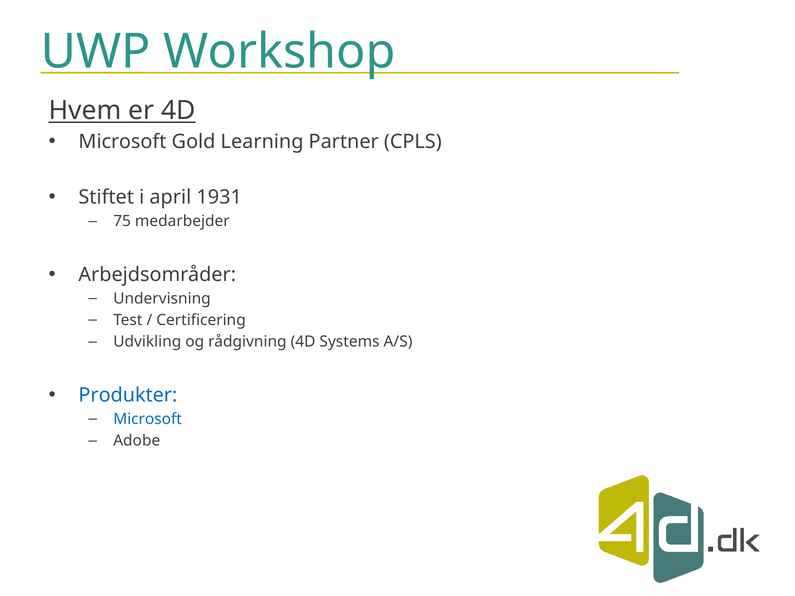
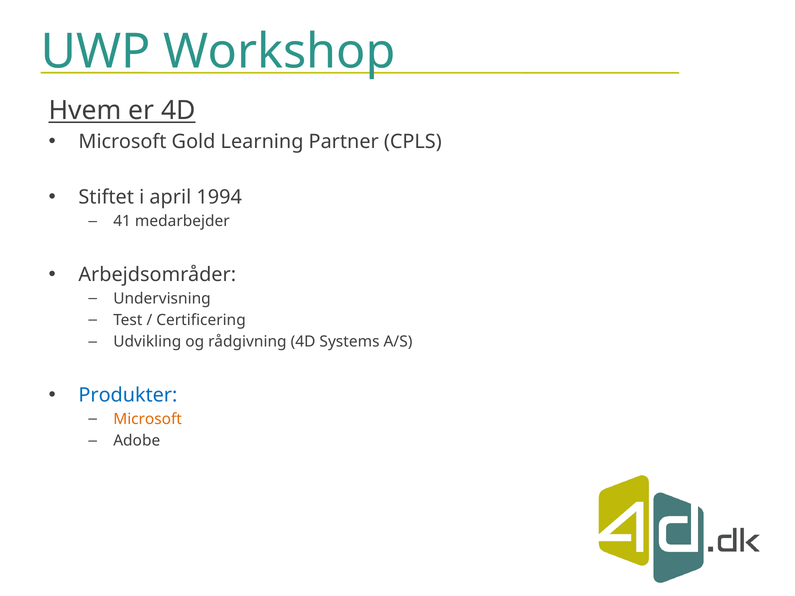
1931: 1931 -> 1994 (219, 197)
75: 75 -> 41 (122, 221)
Microsoft colour: blue -> orange (148, 419)
